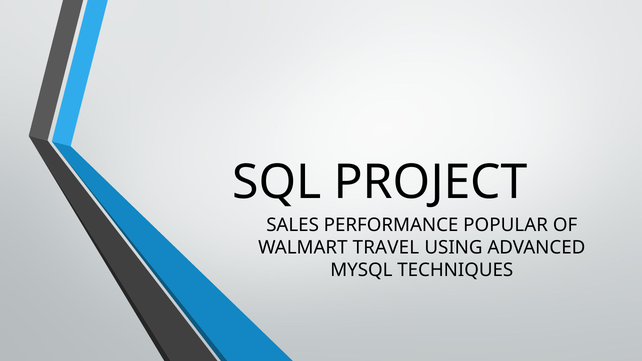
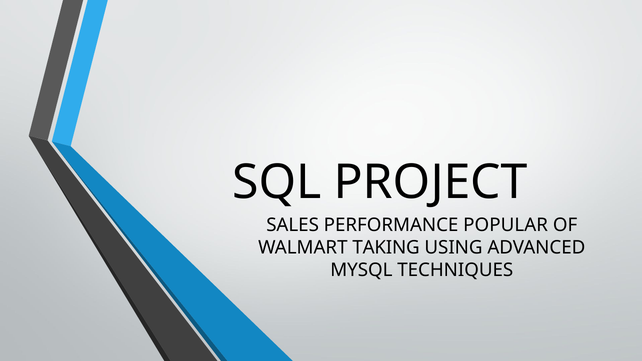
TRAVEL: TRAVEL -> TAKING (386, 248)
